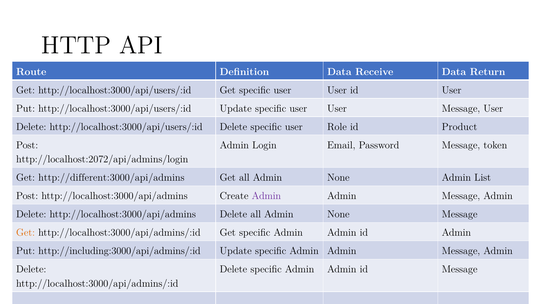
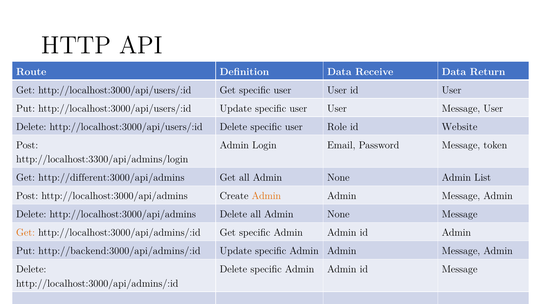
Product: Product -> Website (460, 127)
http://localhost:2072/api/admins/login: http://localhost:2072/api/admins/login -> http://localhost:3300/api/admins/login (102, 159)
Admin colour: purple -> orange (266, 196)
http://including:3000/api/admins/:id: http://including:3000/api/admins/:id -> http://backend:3000/api/admins/:id (119, 251)
